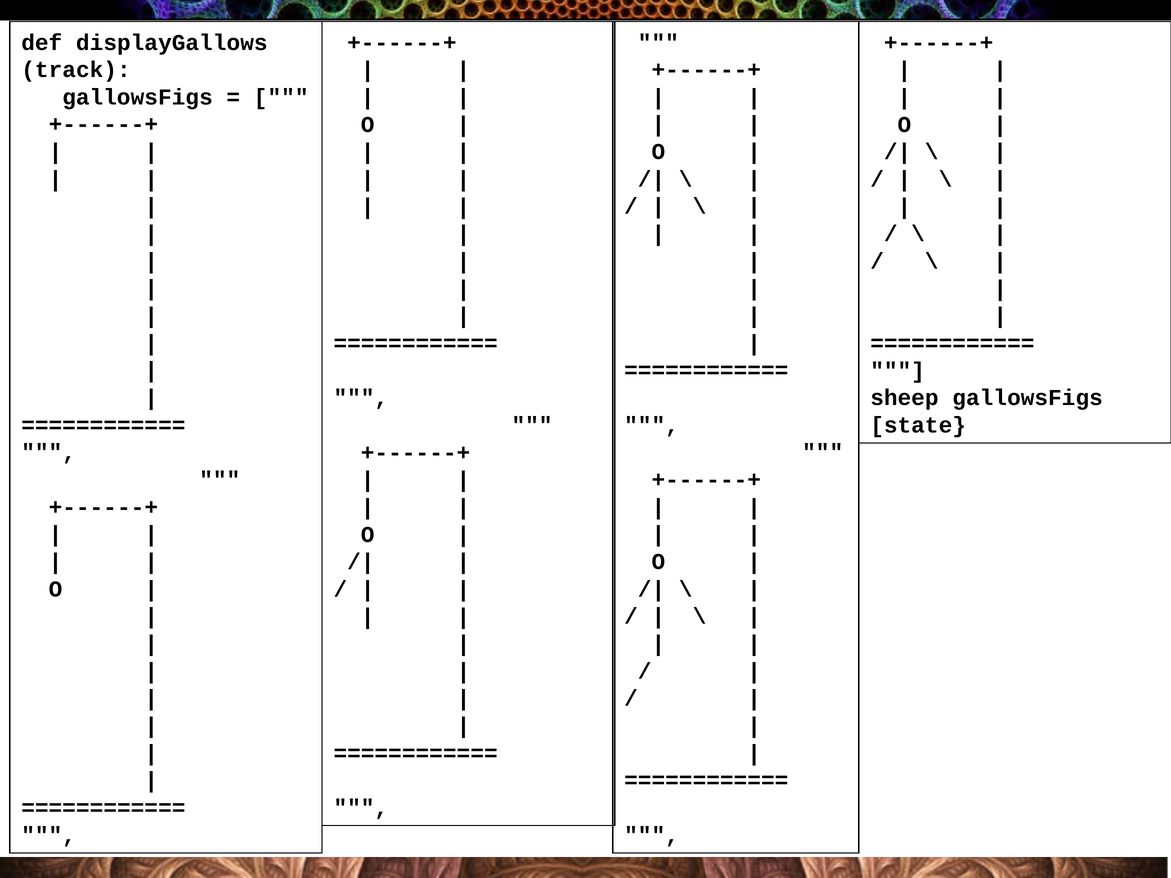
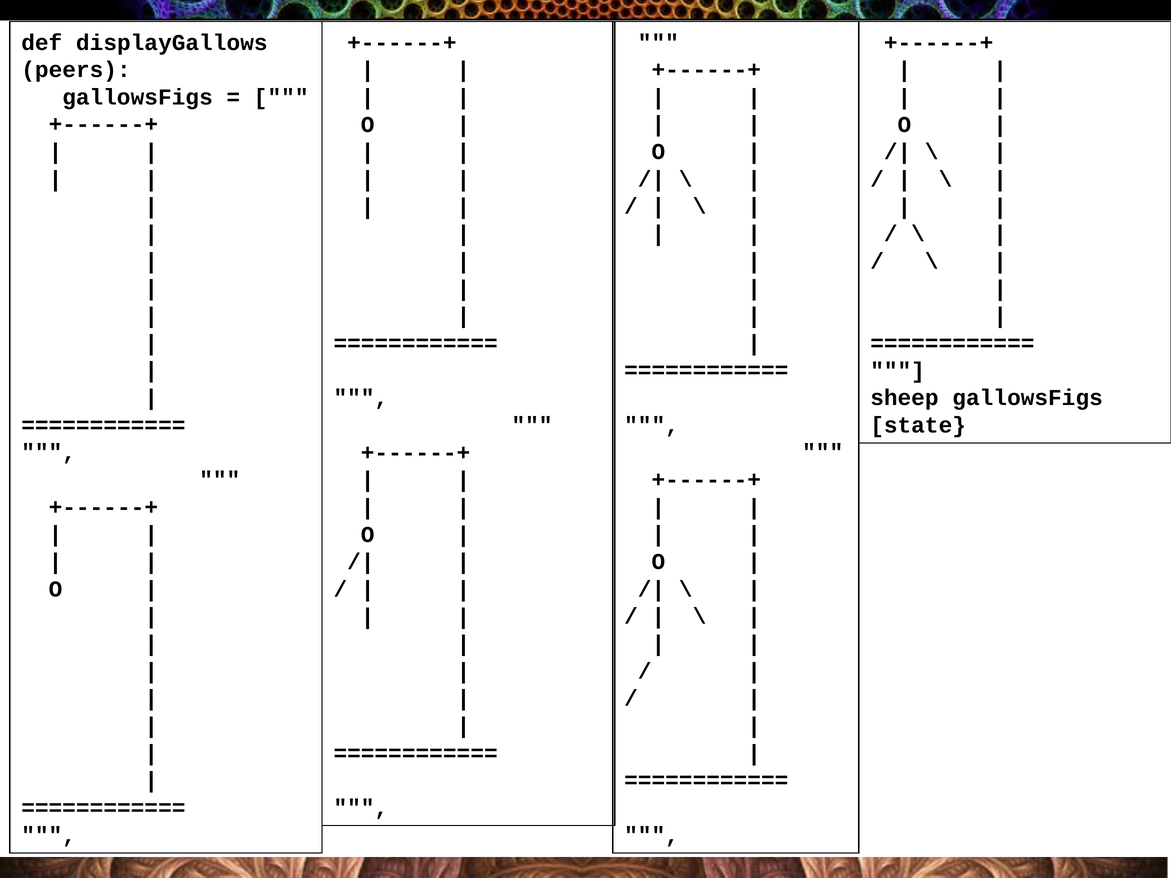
track: track -> peers (76, 70)
